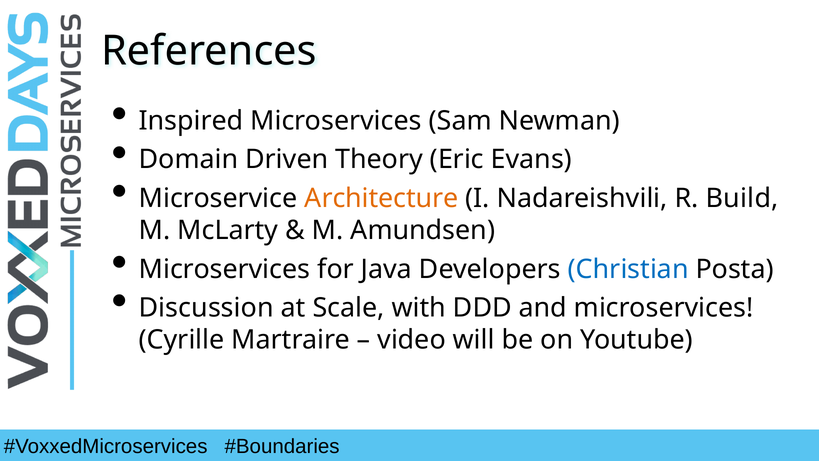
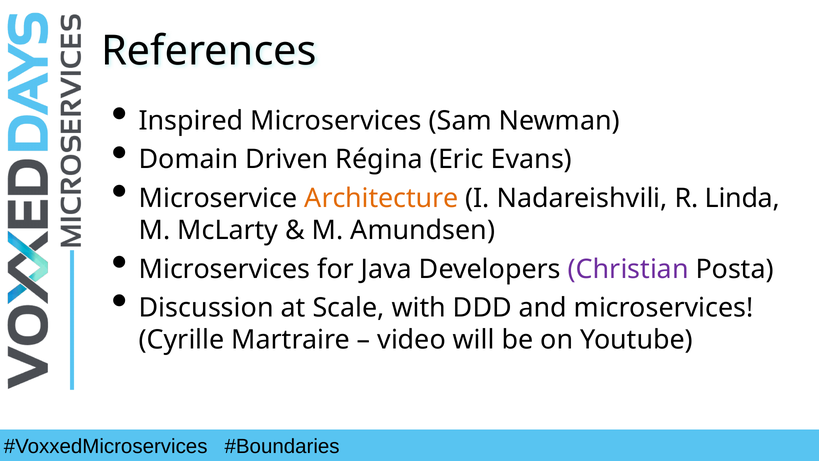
Theory: Theory -> Régina (379, 159)
Build: Build -> Linda (742, 198)
Christian colour: blue -> purple (628, 269)
